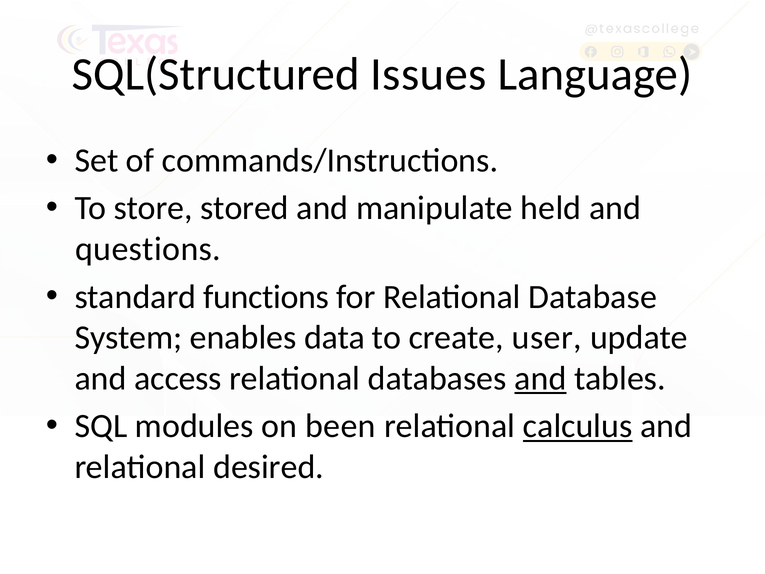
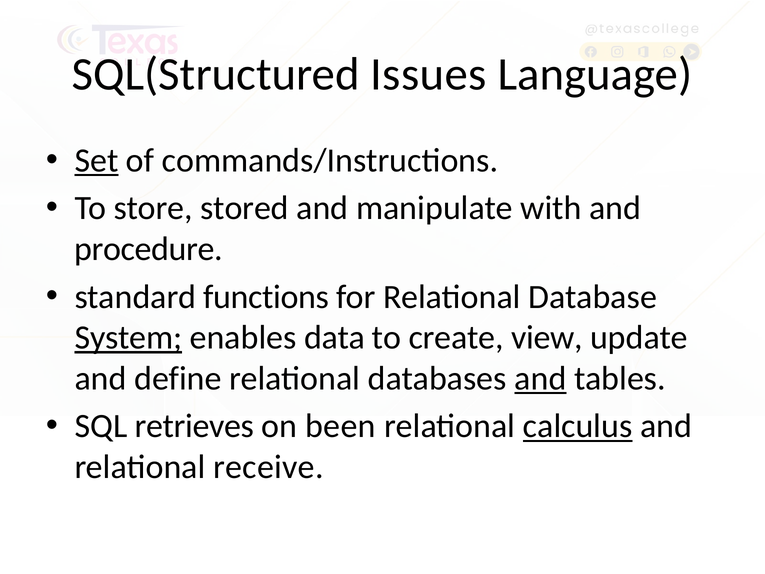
Set underline: none -> present (96, 161)
held: held -> with (551, 208)
questions: questions -> procedure (148, 249)
System underline: none -> present (128, 337)
user: user -> view (547, 337)
access: access -> define (178, 378)
modules: modules -> retrieves (194, 426)
desired: desired -> receive (268, 467)
